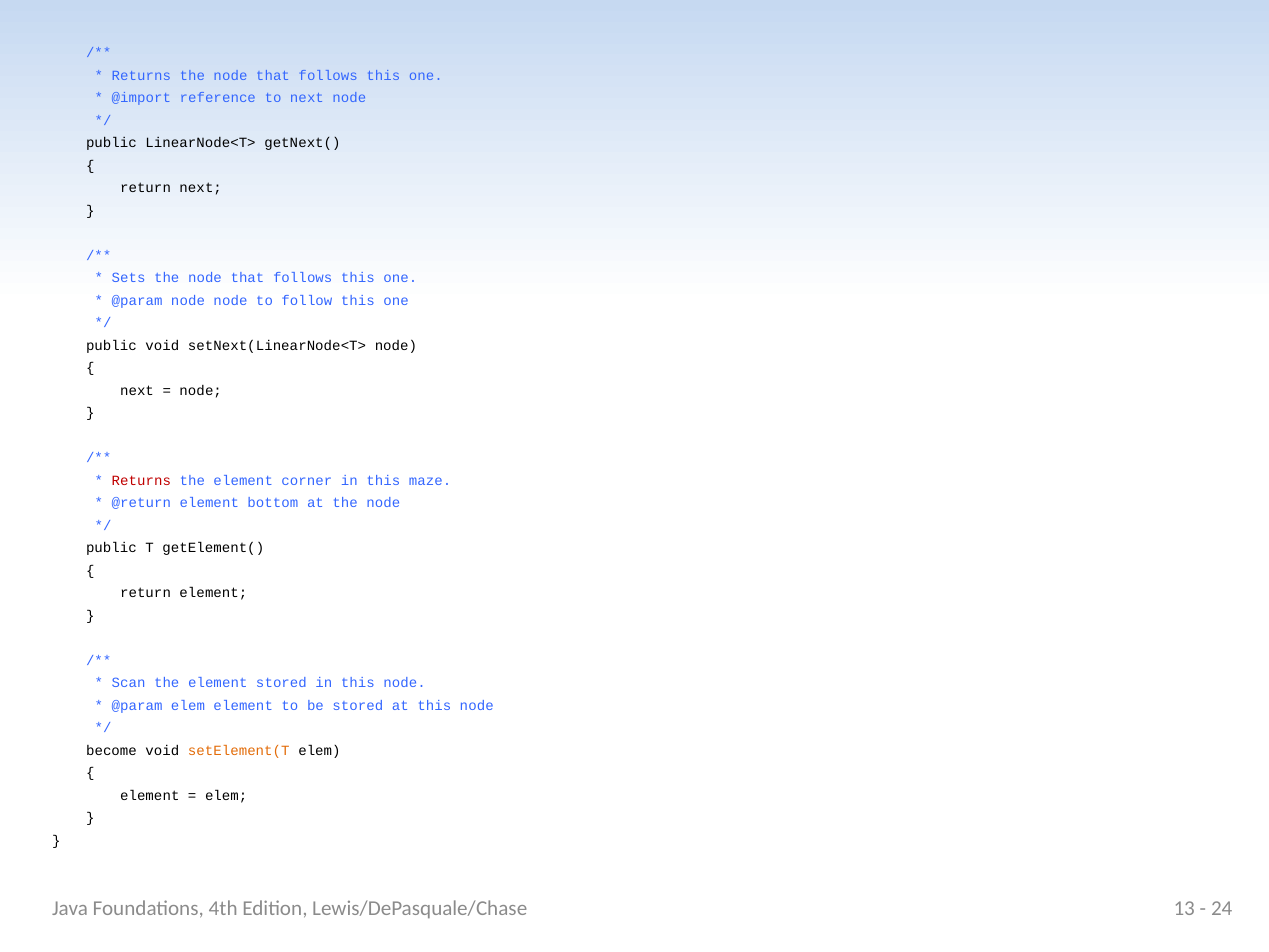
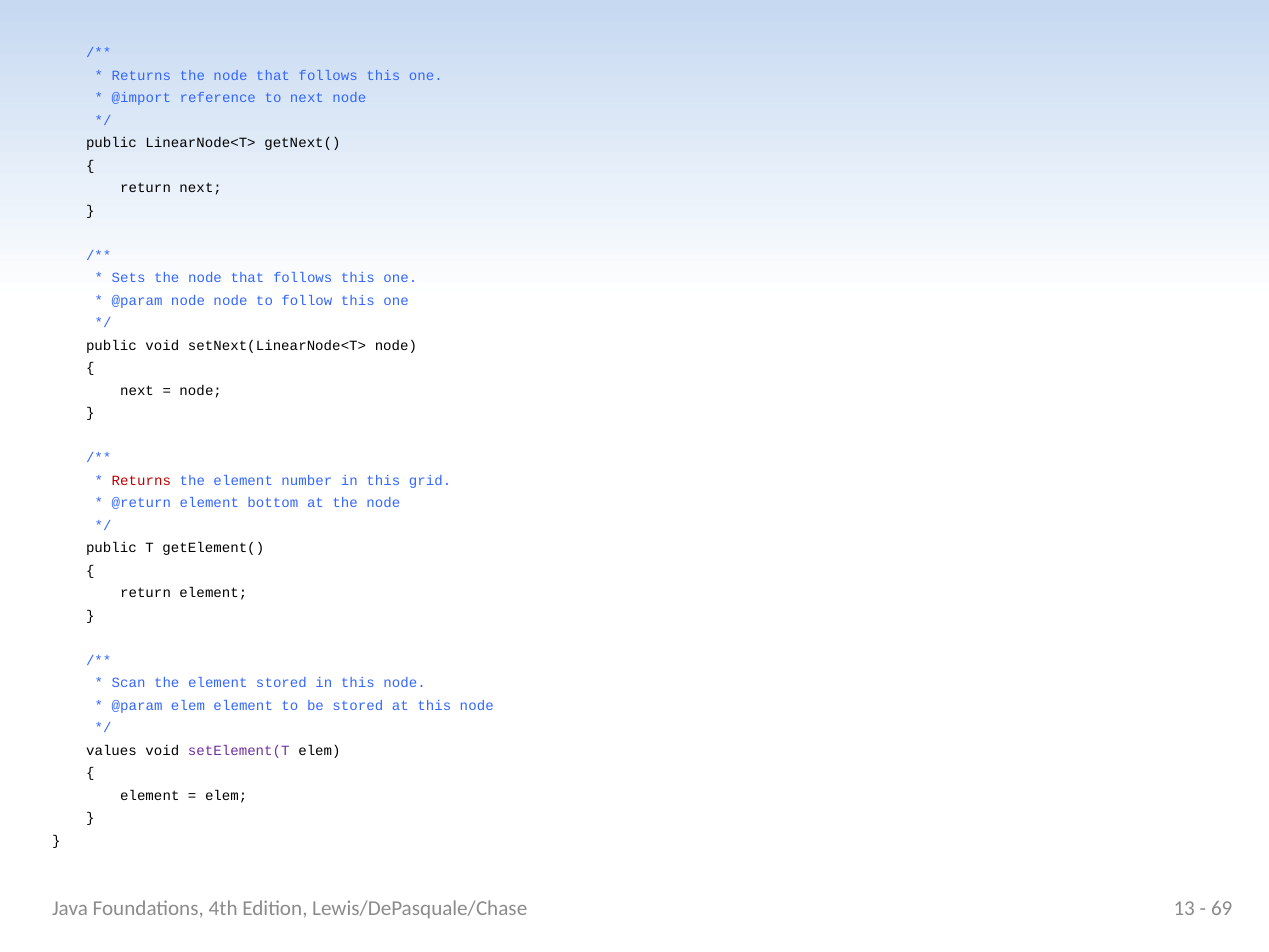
corner: corner -> number (307, 480)
maze: maze -> grid (430, 480)
become: become -> values (111, 750)
setElement(T colour: orange -> purple (239, 750)
24: 24 -> 69 (1222, 909)
